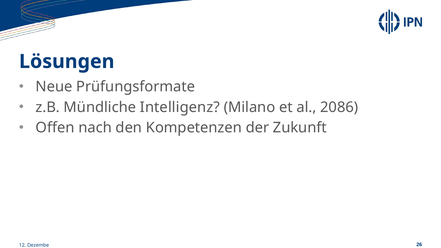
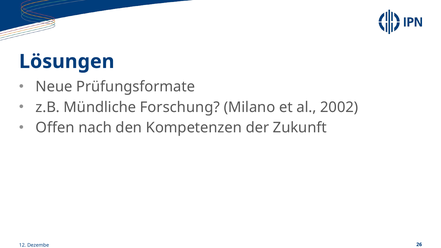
Intelligenz: Intelligenz -> Forschung (180, 107)
2086: 2086 -> 2002 (339, 107)
